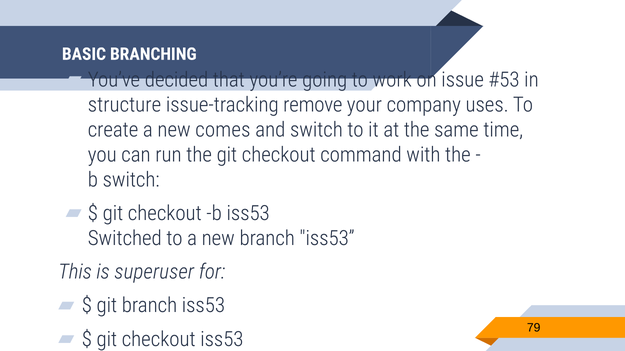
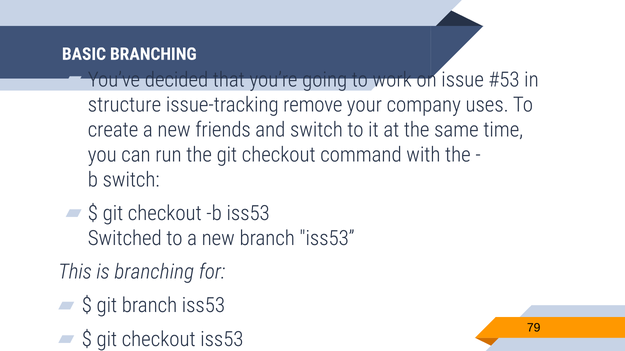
comes: comes -> friends (223, 130)
is superuser: superuser -> branching (154, 272)
